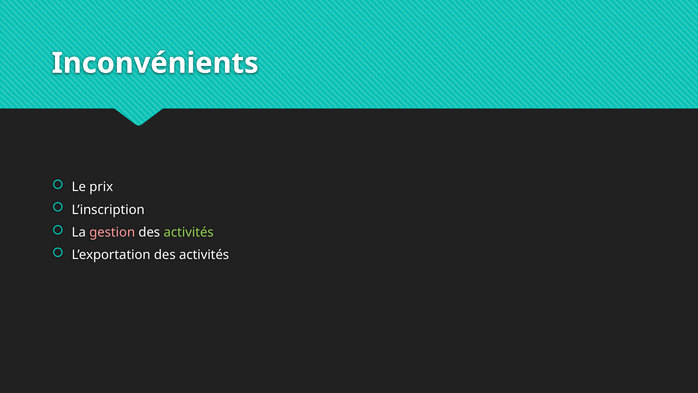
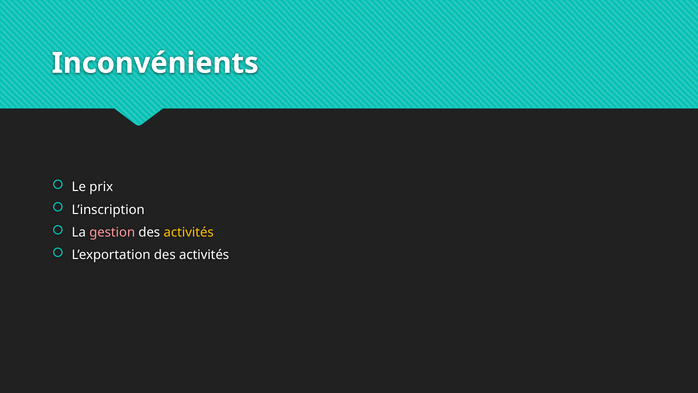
activités colour: light green -> yellow (189, 232)
